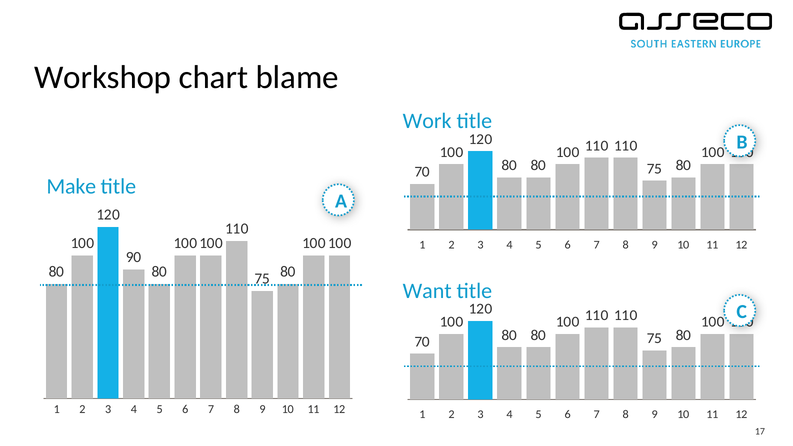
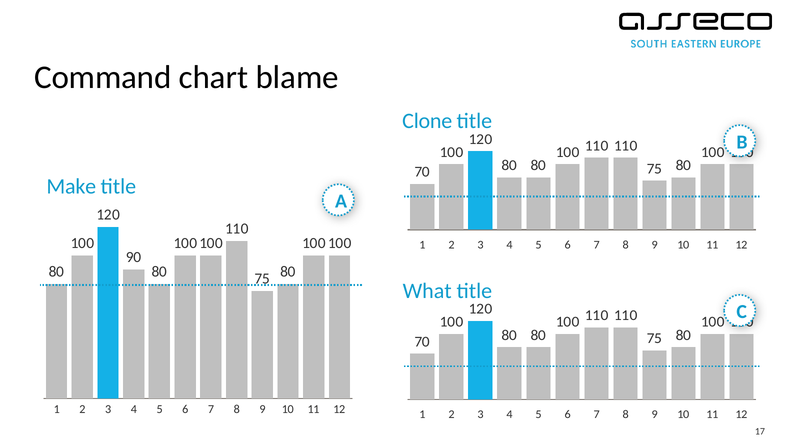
Workshop: Workshop -> Command (103, 77)
Work: Work -> Clone (427, 121)
Want: Want -> What (427, 291)
